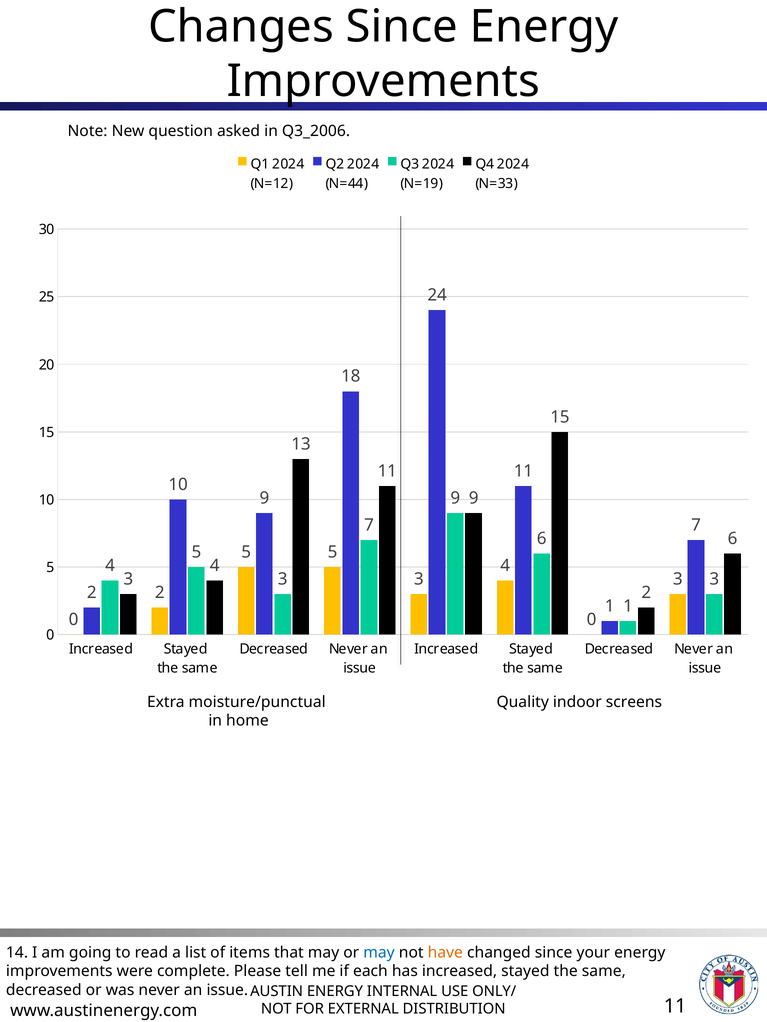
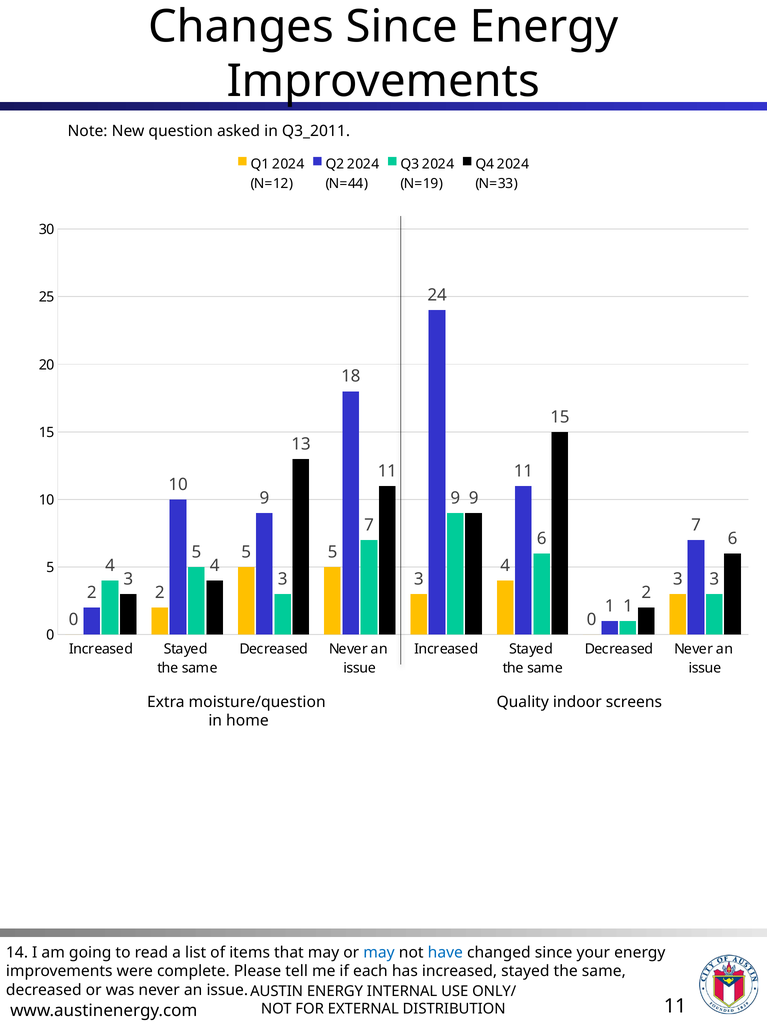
Q3_2006: Q3_2006 -> Q3_2011 (316, 131)
moisture/punctual: moisture/punctual -> moisture/question (257, 702)
have colour: orange -> blue (445, 953)
